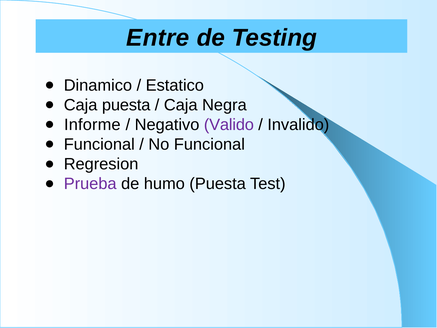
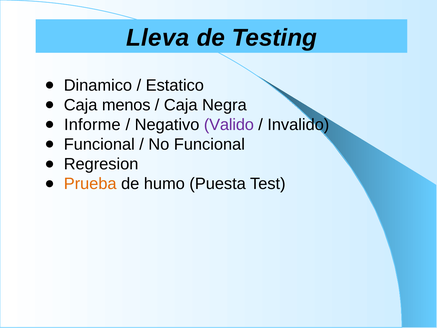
Entre: Entre -> Lleva (158, 38)
Caja puesta: puesta -> menos (126, 105)
Prueba colour: purple -> orange (90, 184)
